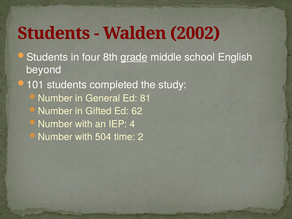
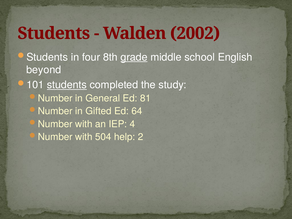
students underline: none -> present (67, 85)
62: 62 -> 64 (137, 111)
time: time -> help (125, 137)
